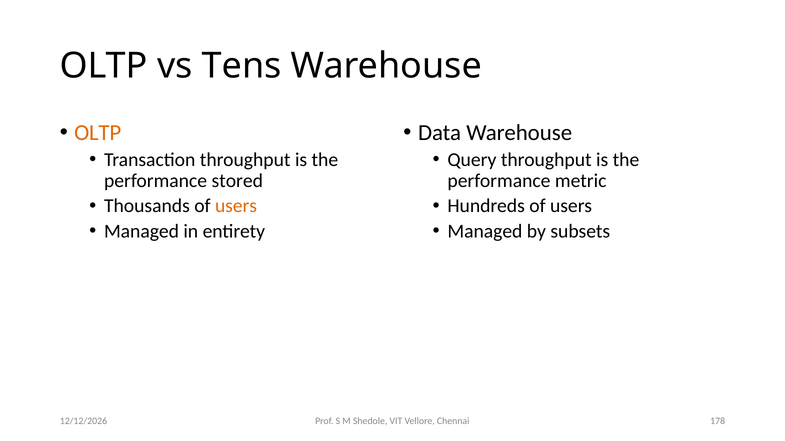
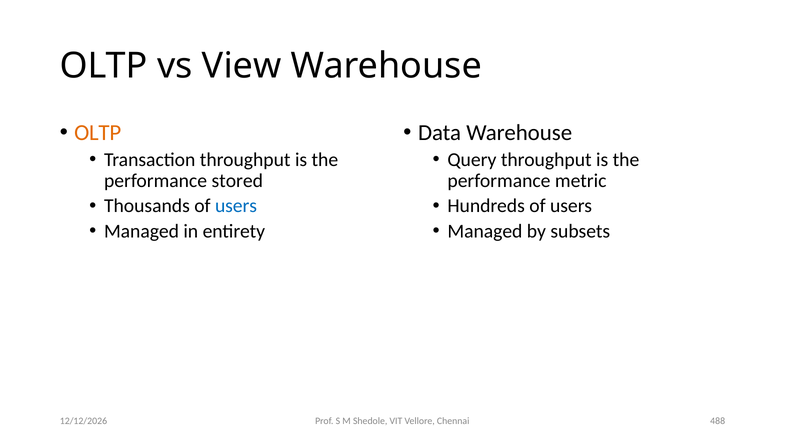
Tens: Tens -> View (242, 66)
users colour: orange -> blue (236, 206)
178: 178 -> 488 (718, 422)
